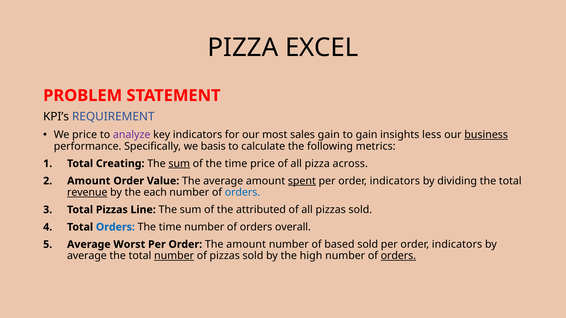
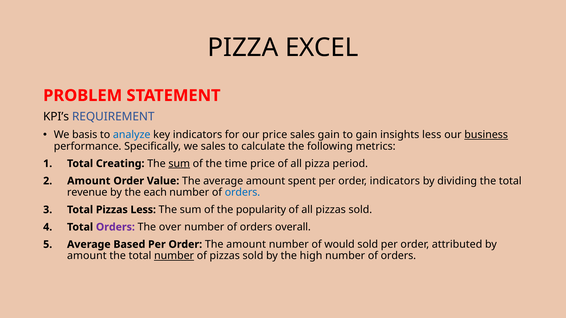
We price: price -> basis (85, 135)
analyze colour: purple -> blue (132, 135)
our most: most -> price (275, 135)
we basis: basis -> sales (213, 146)
across: across -> period (350, 164)
spent underline: present -> none (302, 181)
revenue underline: present -> none (87, 193)
Pizzas Line: Line -> Less (143, 210)
attributed: attributed -> popularity (261, 210)
Orders colour: blue -> purple (115, 227)
time: time -> over (170, 227)
Worst: Worst -> Based (129, 245)
based: based -> would (339, 245)
sold per order indicators: indicators -> attributed (457, 245)
average: average -> amount (87, 256)
orders underline: present -> none (398, 256)
